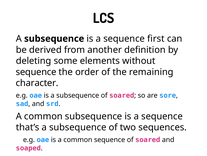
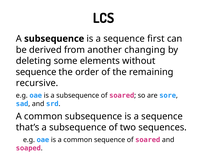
definition: definition -> changing (145, 50)
character: character -> recursive (37, 83)
